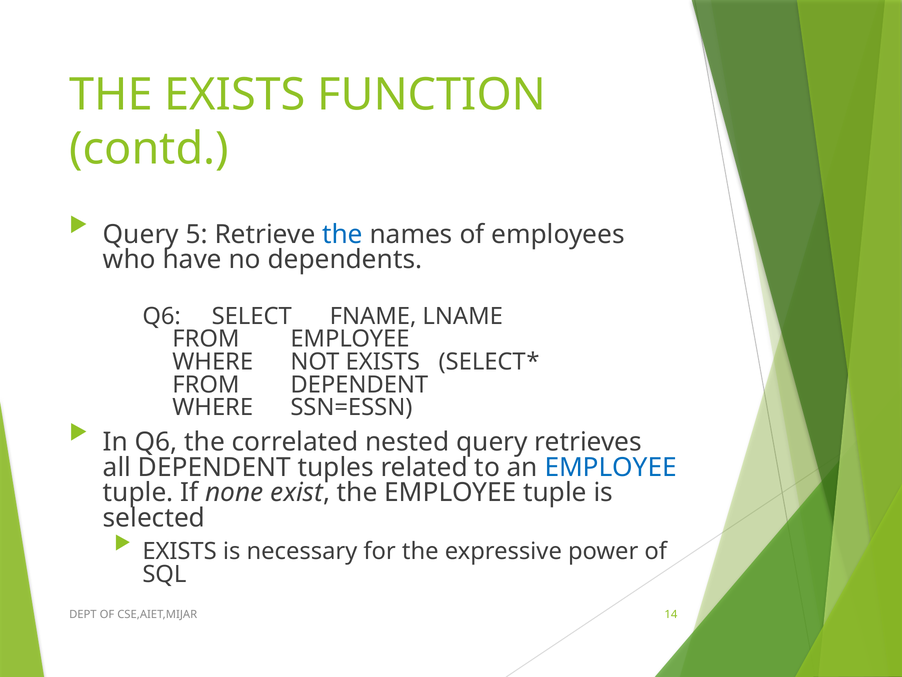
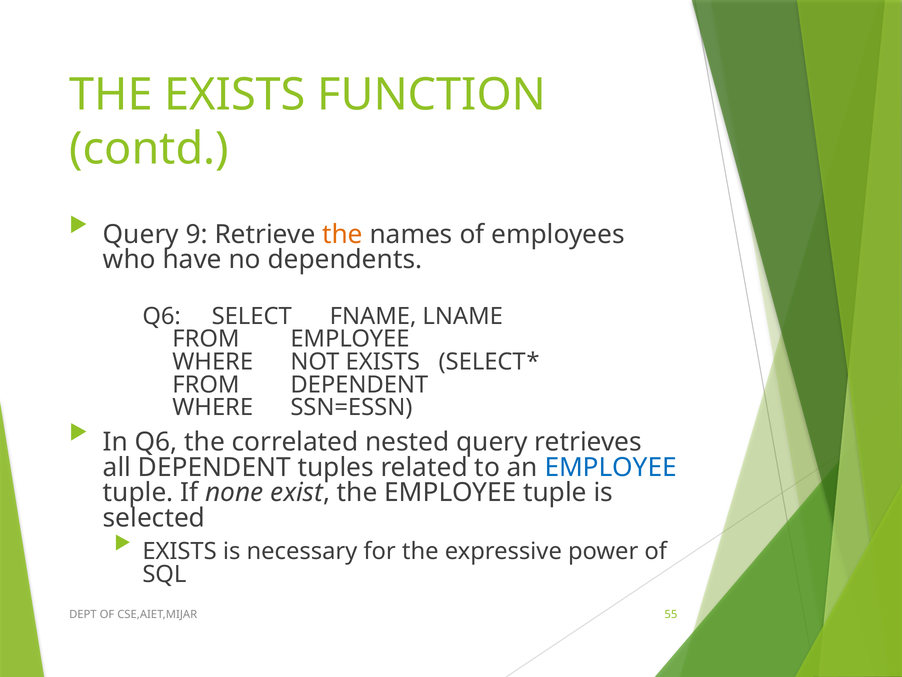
5: 5 -> 9 (197, 234)
the colour: blue -> orange (342, 234)
14: 14 -> 55 (671, 614)
